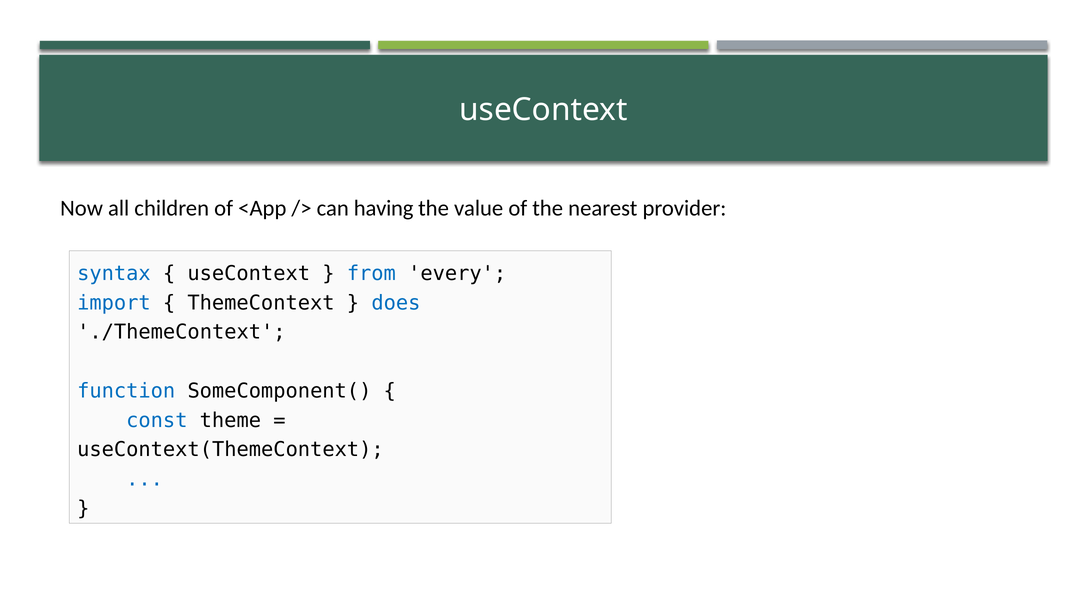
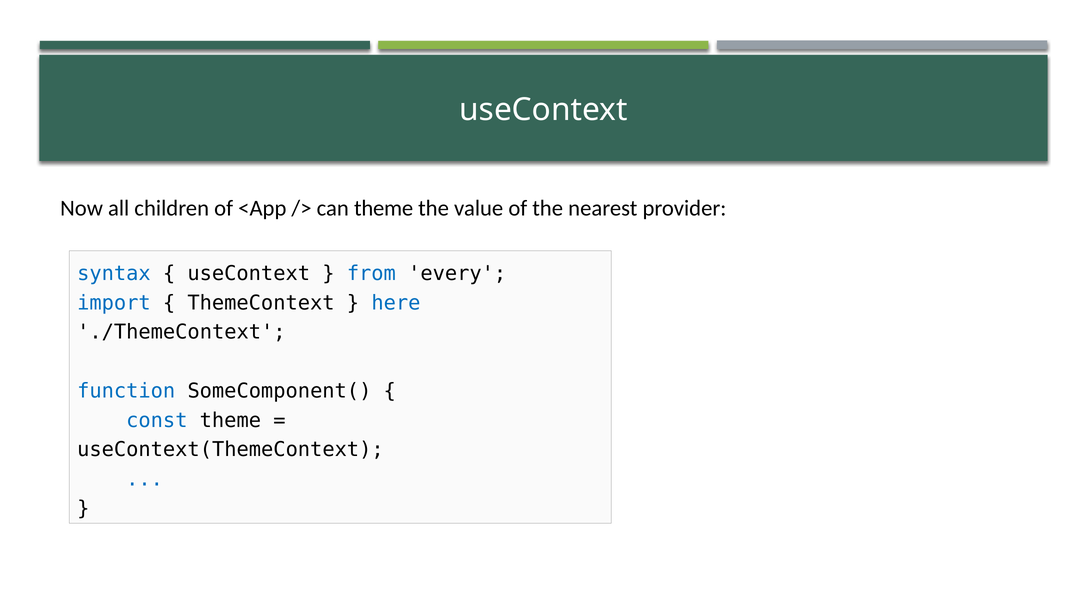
can having: having -> theme (384, 208)
does: does -> here (396, 303)
